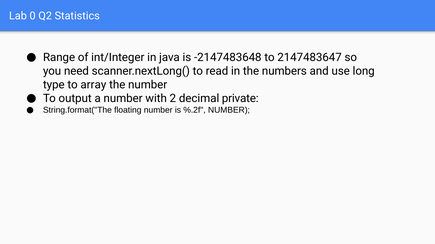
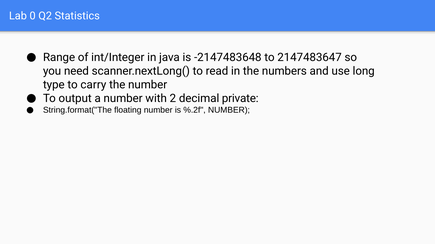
array: array -> carry (93, 85)
